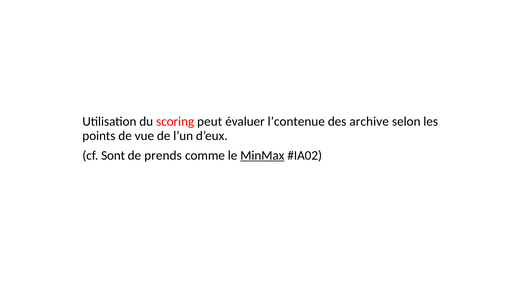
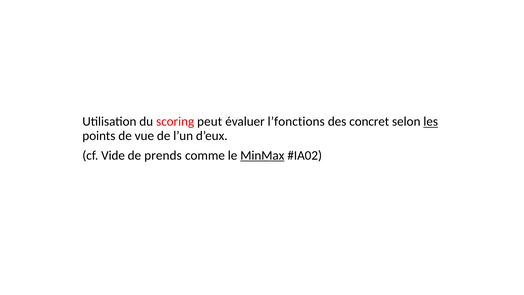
l’contenue: l’contenue -> l’fonctions (296, 122)
archive: archive -> concret (369, 122)
les underline: none -> present (431, 122)
Sont: Sont -> Vide (113, 155)
